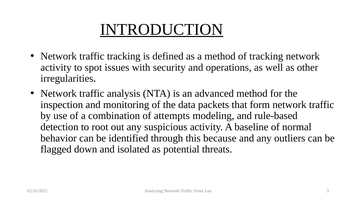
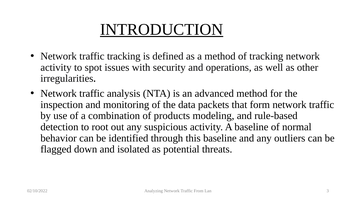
attempts: attempts -> products (172, 116)
this because: because -> baseline (220, 138)
